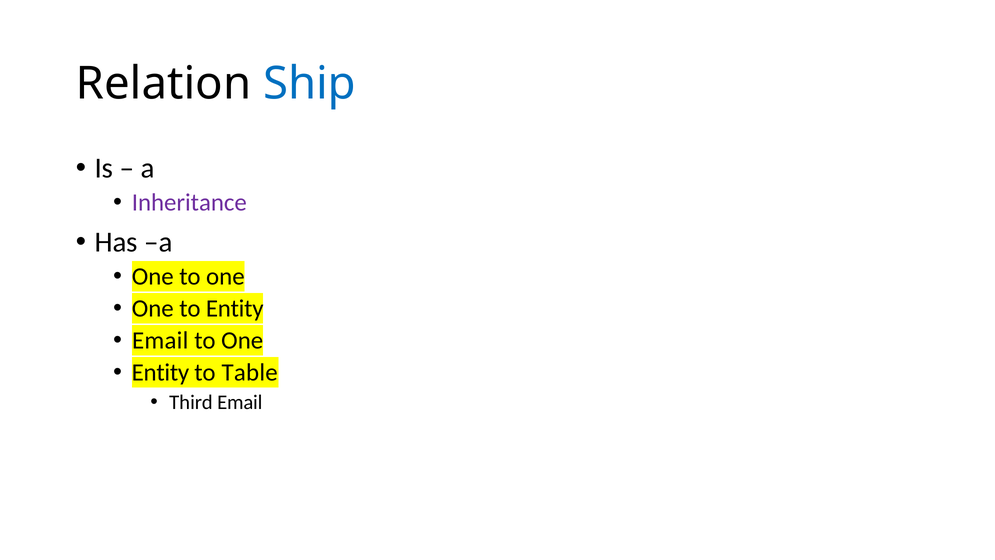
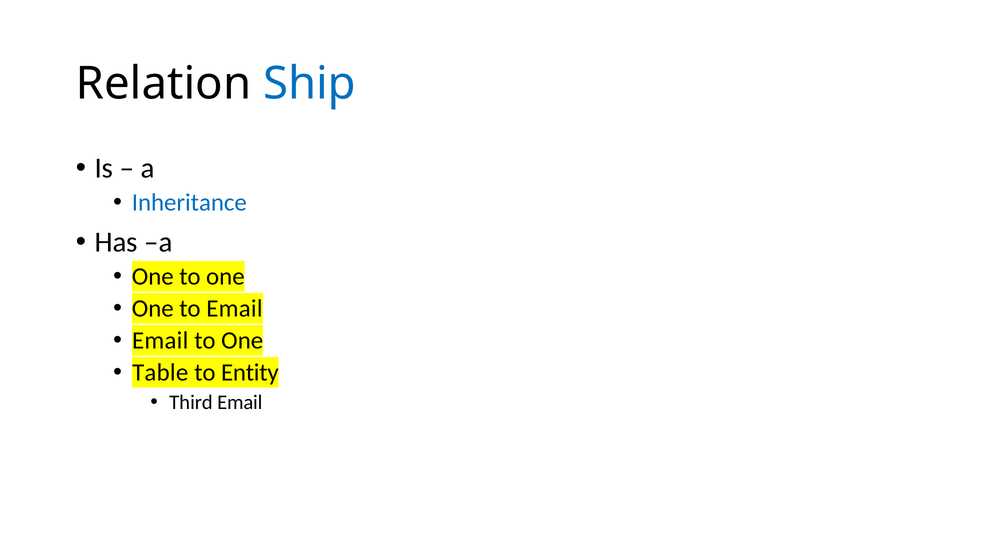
Inheritance colour: purple -> blue (189, 203)
to Entity: Entity -> Email (234, 308)
Entity: Entity -> Table (160, 372)
Table: Table -> Entity (250, 372)
